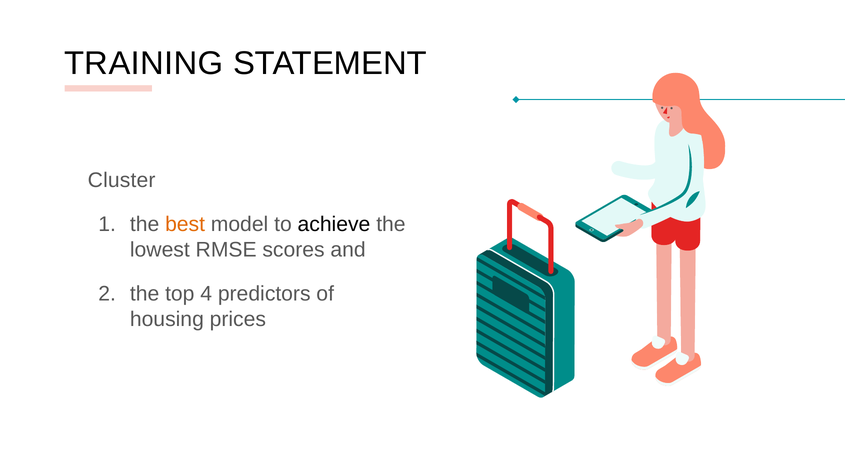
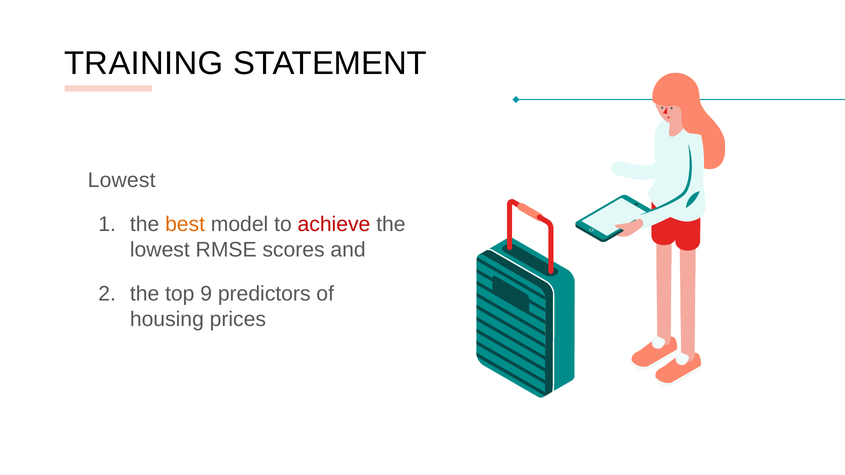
Cluster: Cluster -> Lowest (122, 180)
achieve colour: black -> red (334, 225)
4: 4 -> 9 (206, 294)
